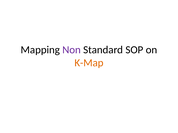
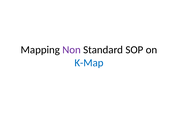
K-Map colour: orange -> blue (89, 63)
